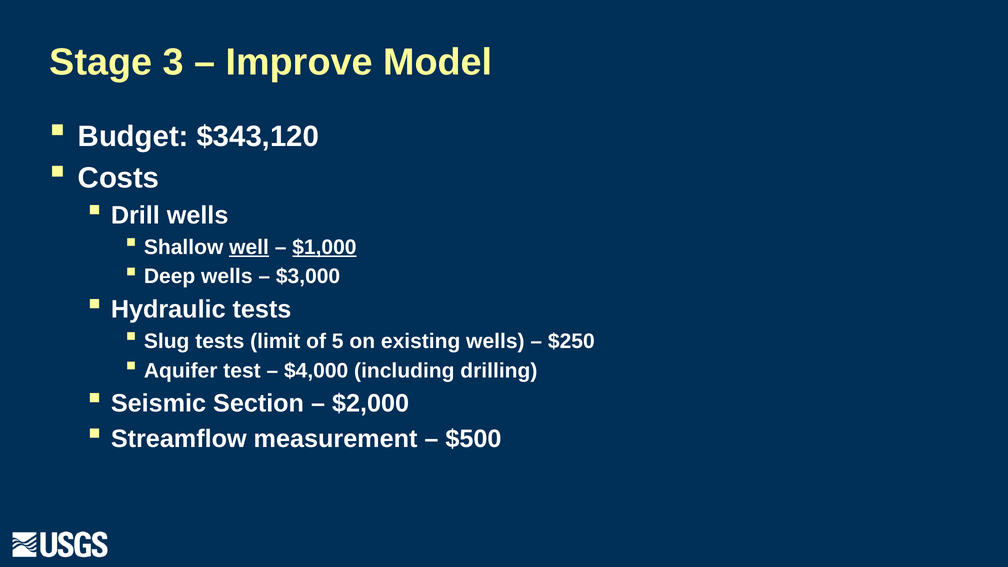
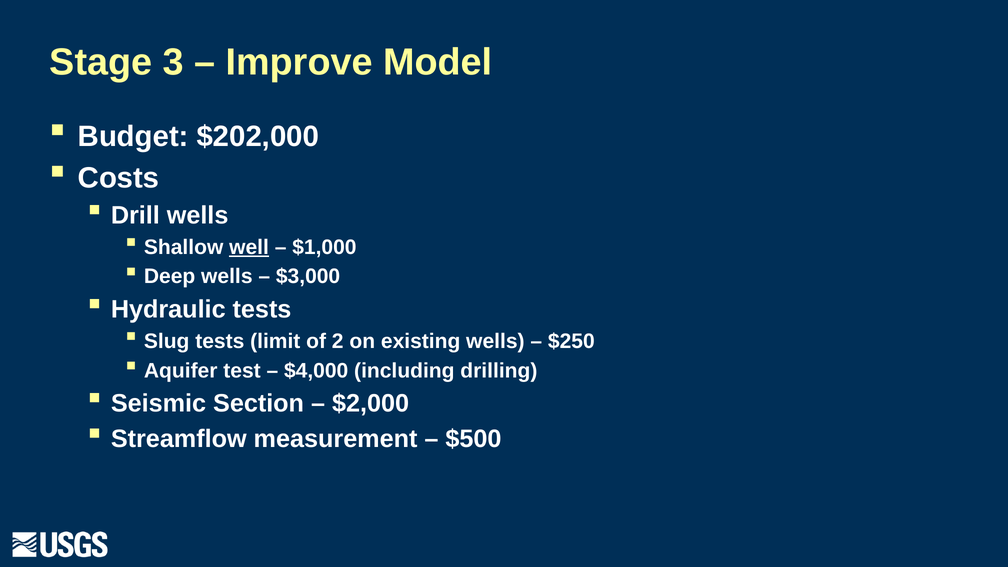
$343,120: $343,120 -> $202,000 (258, 137)
$1,000 underline: present -> none (324, 247)
5: 5 -> 2 (338, 341)
